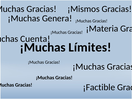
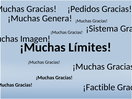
¡Mismos: ¡Mismos -> ¡Pedidos (83, 9)
¡Materia: ¡Materia -> ¡Sistema (102, 28)
Cuenta: Cuenta -> Imagen (35, 39)
